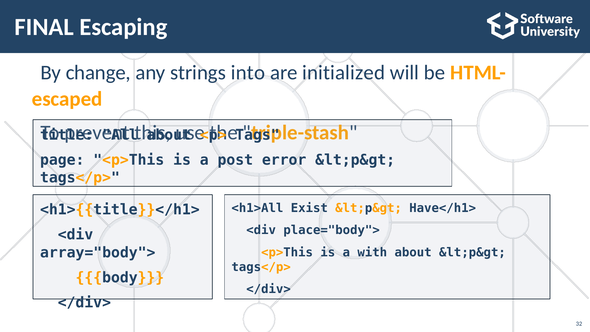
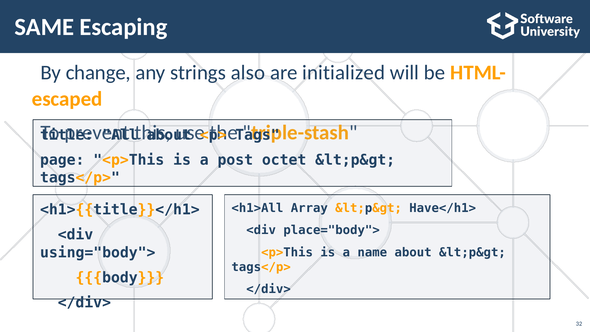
FINAL: FINAL -> SAME (44, 27)
into: into -> also (248, 73)
error: error -> octet (284, 160)
Exist: Exist -> Array (309, 208)
array="body">: array="body"> -> using="body"> (98, 252)
with: with -> name (372, 252)
